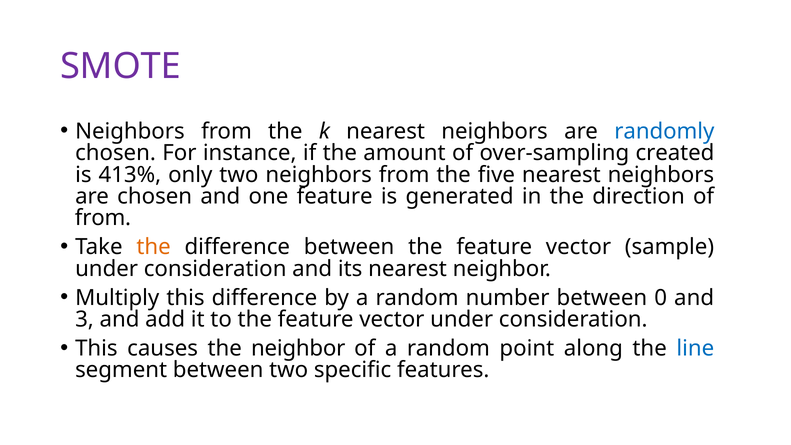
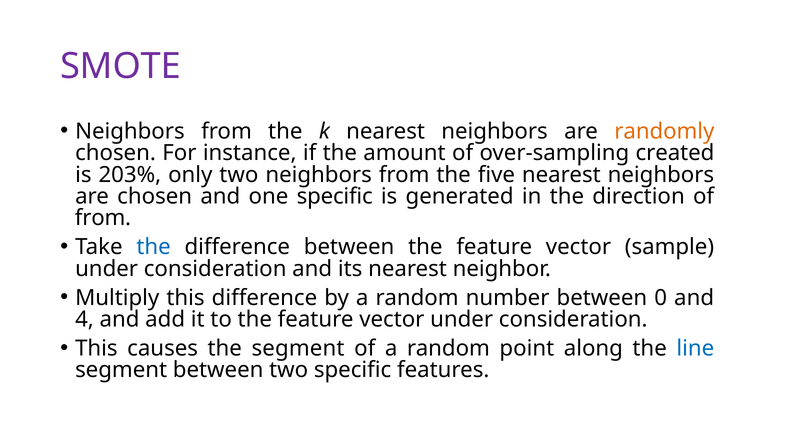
randomly colour: blue -> orange (664, 131)
413%: 413% -> 203% (130, 175)
one feature: feature -> specific (335, 196)
the colour: orange -> blue (154, 247)
3: 3 -> 4 (84, 319)
the neighbor: neighbor -> segment (298, 348)
